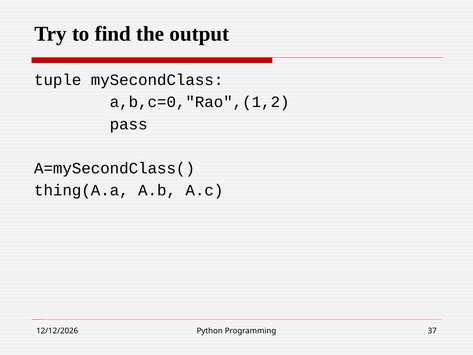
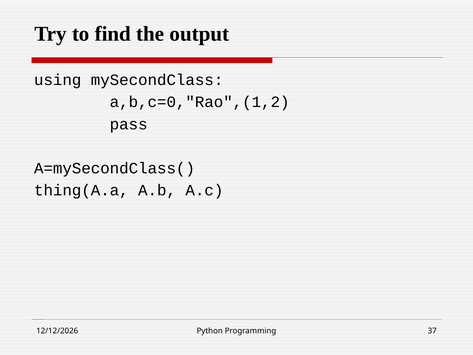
tuple: tuple -> using (58, 80)
